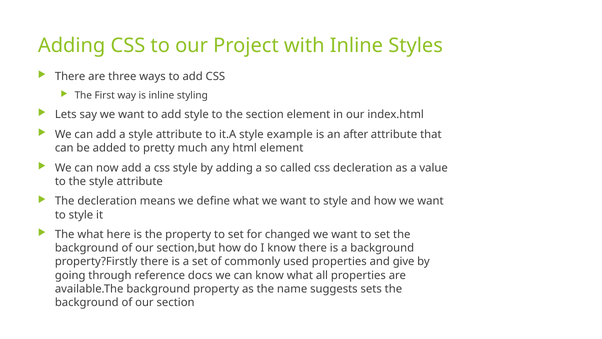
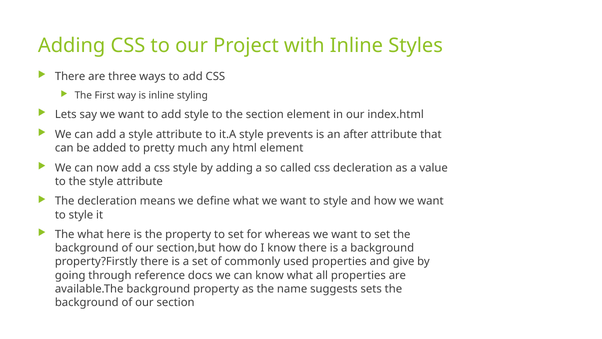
example: example -> prevents (290, 134)
changed: changed -> whereas (288, 234)
